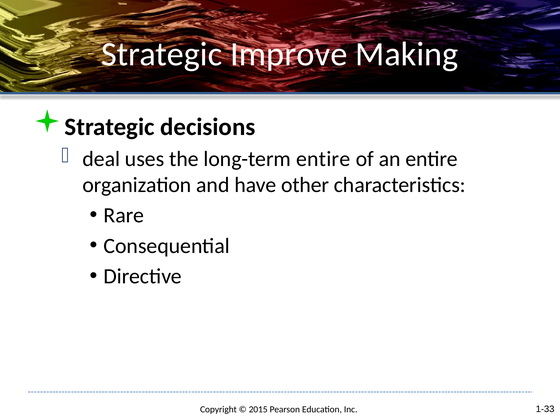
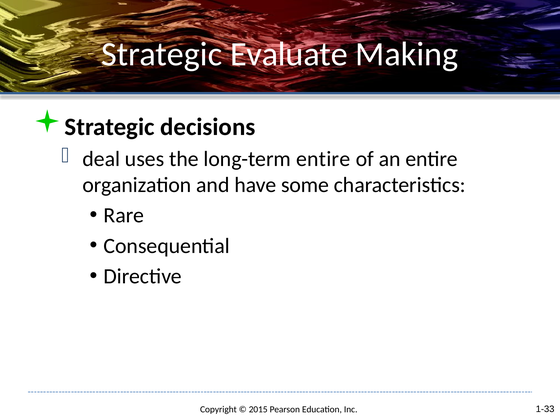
Improve: Improve -> Evaluate (289, 54)
other: other -> some (305, 185)
